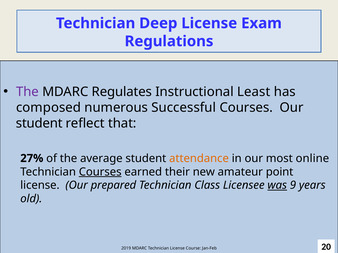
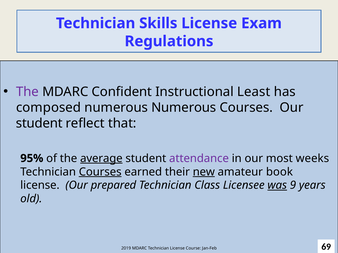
Deep: Deep -> Skills (158, 23)
Regulates: Regulates -> Confident (122, 92)
numerous Successful: Successful -> Numerous (184, 108)
27%: 27% -> 95% (32, 159)
average underline: none -> present (101, 159)
attendance colour: orange -> purple (199, 159)
online: online -> weeks (312, 159)
new underline: none -> present (204, 172)
point: point -> book (279, 172)
20: 20 -> 69 (326, 247)
